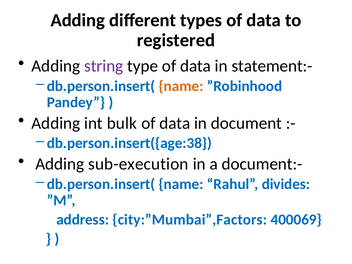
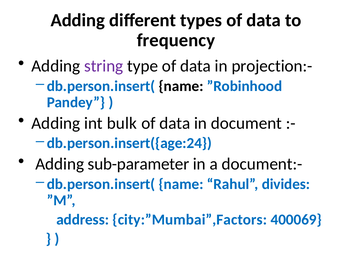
registered: registered -> frequency (176, 40)
statement:-: statement:- -> projection:- (272, 66)
name colour: orange -> black (181, 86)
db.person.insert({age:38: db.person.insert({age:38 -> db.person.insert({age:24 (129, 143)
sub-execution: sub-execution -> sub-parameter (139, 164)
